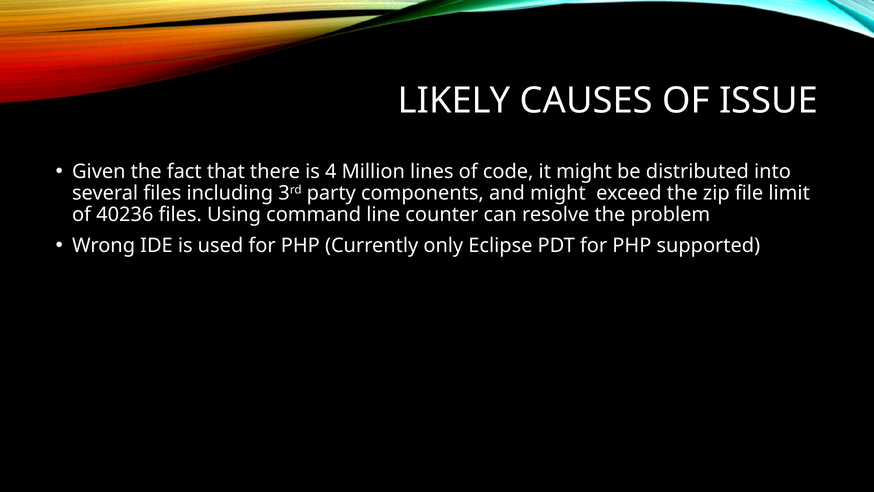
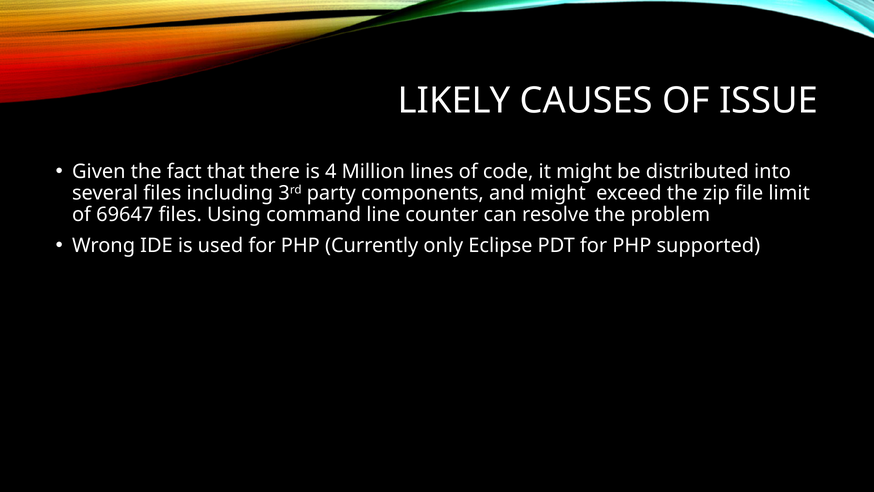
40236: 40236 -> 69647 (125, 215)
